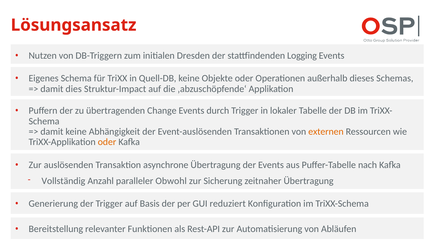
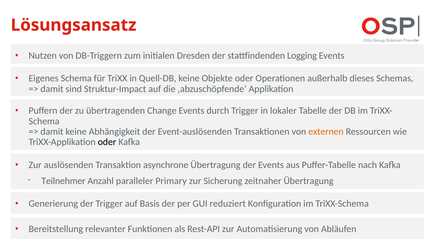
dies: dies -> sind (74, 89)
oder colour: orange -> black (107, 142)
Vollständig: Vollständig -> Teilnehmer (63, 181)
Obwohl: Obwohl -> Primary (171, 181)
